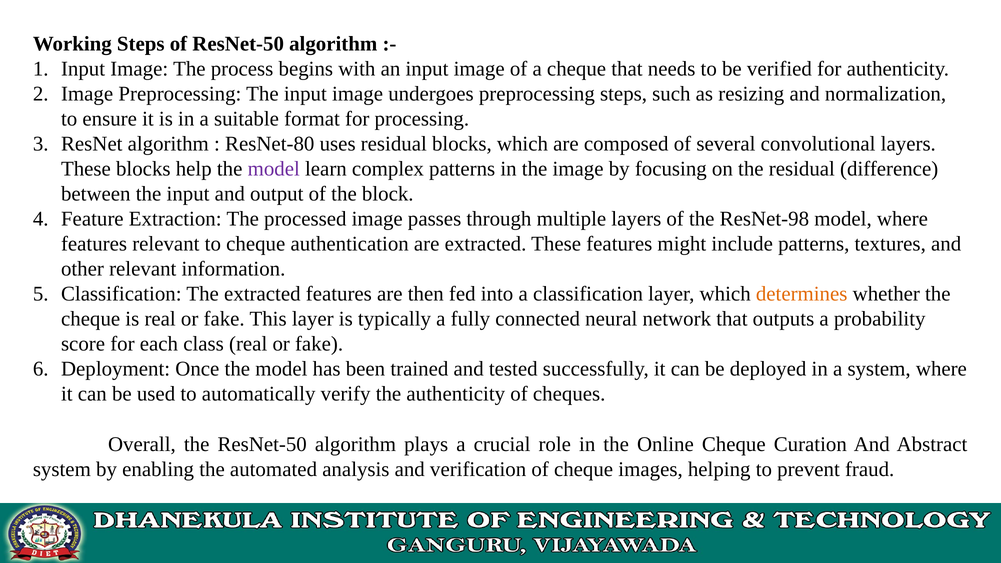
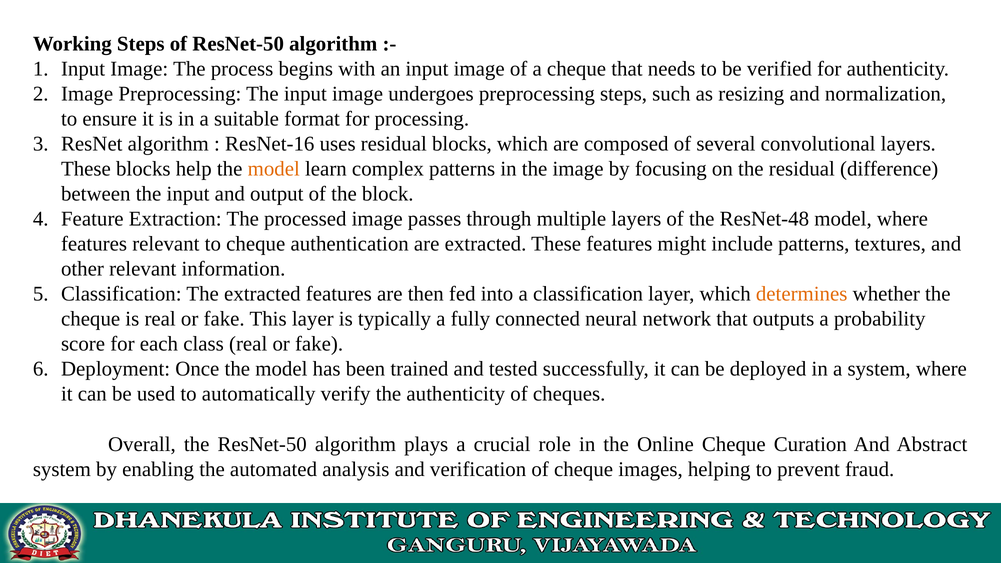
ResNet-80: ResNet-80 -> ResNet-16 (270, 144)
model colour: purple -> orange (274, 169)
ResNet-98: ResNet-98 -> ResNet-48 (764, 219)
